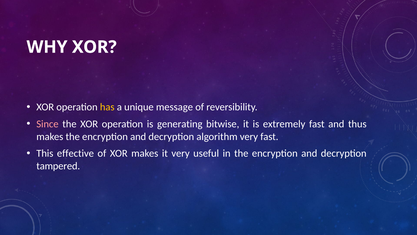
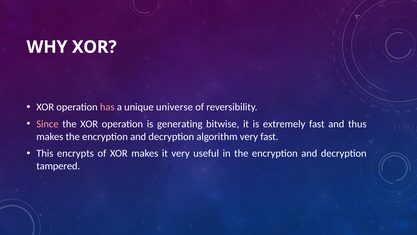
has colour: yellow -> pink (107, 107)
message: message -> universe (174, 107)
effective: effective -> encrypts (75, 153)
